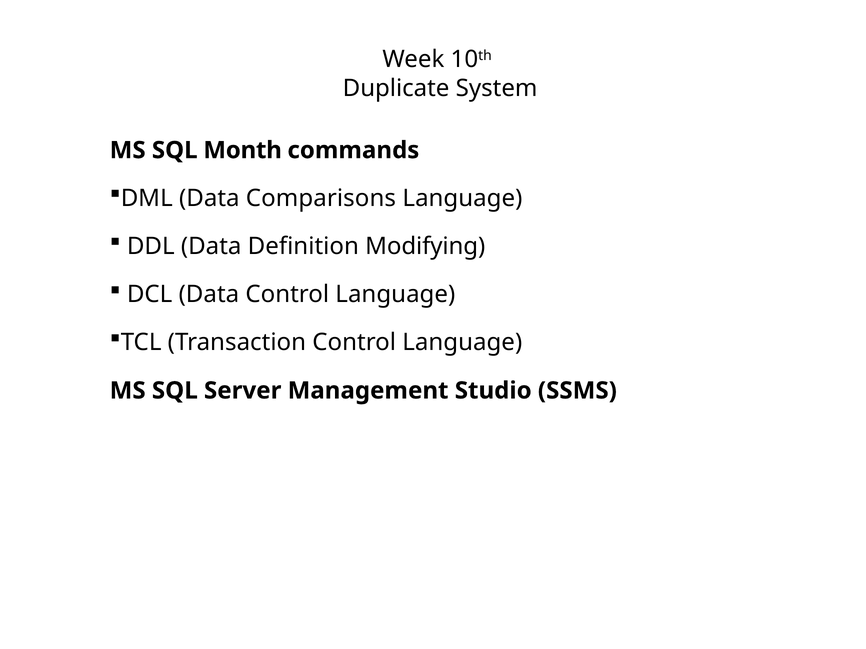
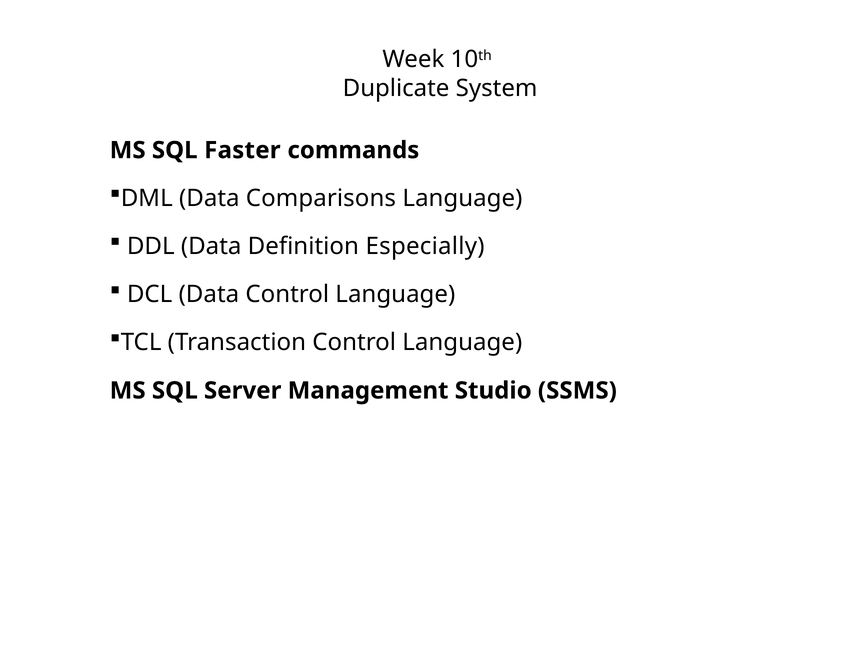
Month: Month -> Faster (242, 150)
Modifying: Modifying -> Especially (425, 247)
